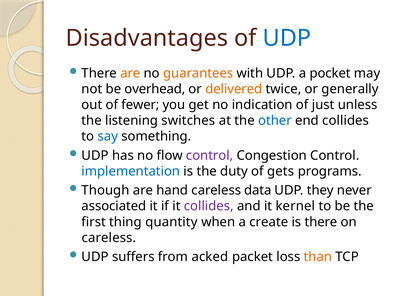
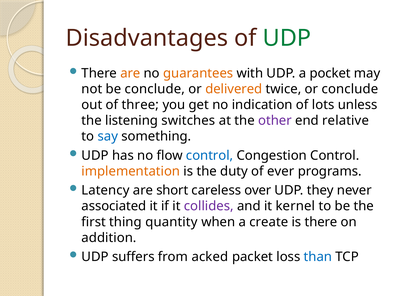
UDP colour: blue -> green (287, 38)
be overhead: overhead -> conclude (155, 89)
or generally: generally -> conclude (350, 89)
fewer: fewer -> three (140, 105)
just: just -> lots (323, 105)
other colour: blue -> purple (275, 120)
end collides: collides -> relative (346, 120)
control colour: purple -> blue (210, 155)
implementation colour: blue -> orange (131, 171)
gets: gets -> ever (281, 171)
Though: Though -> Latency (105, 190)
hand: hand -> short (172, 190)
data: data -> over (258, 190)
careless: careless -> addition (109, 237)
than colour: orange -> blue (318, 256)
